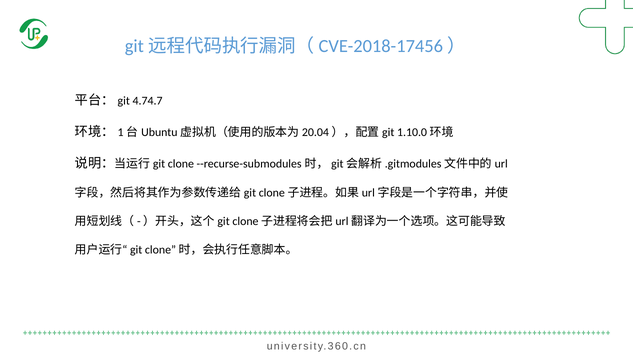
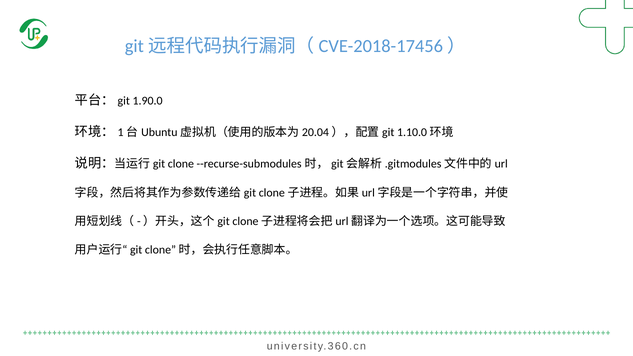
4.74.7: 4.74.7 -> 1.90.0 (148, 101)
